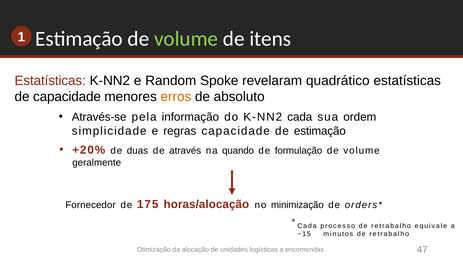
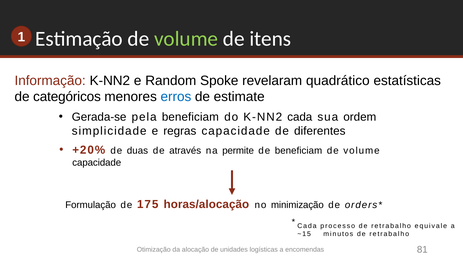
Estatísticas: Estatísticas -> Informação (50, 80)
de capacidade: capacidade -> categóricos (67, 97)
erros colour: orange -> blue (176, 97)
absoluto: absoluto -> estimate (239, 97)
Através-se: Através-se -> Gerada-se (99, 117)
pela informação: informação -> beneficiam (190, 117)
de estimação: estimação -> diferentes (320, 131)
quando: quando -> permite (238, 150)
de formulação: formulação -> beneficiam (298, 150)
geralmente: geralmente -> capacidade (97, 162)
Fornecedor: Fornecedor -> Formulação (91, 205)
47: 47 -> 81 (422, 249)
